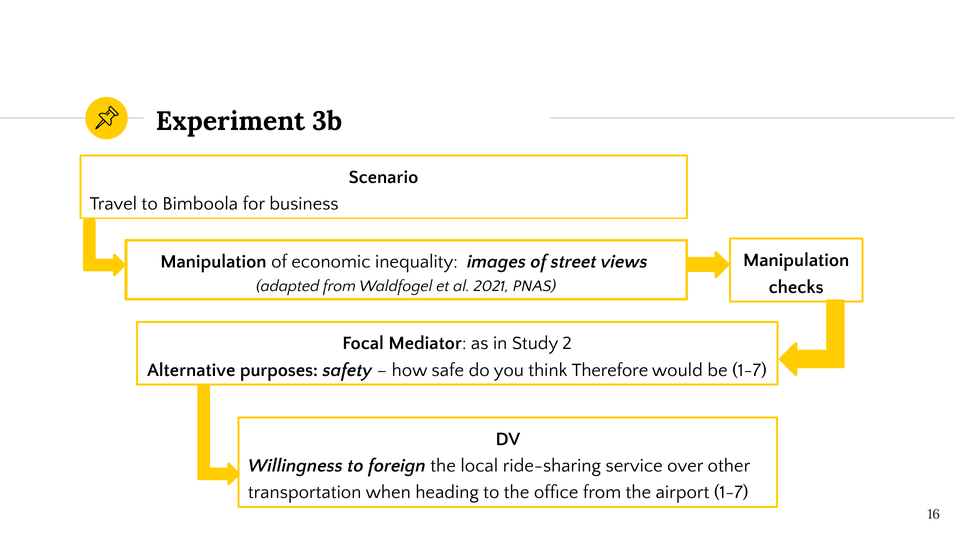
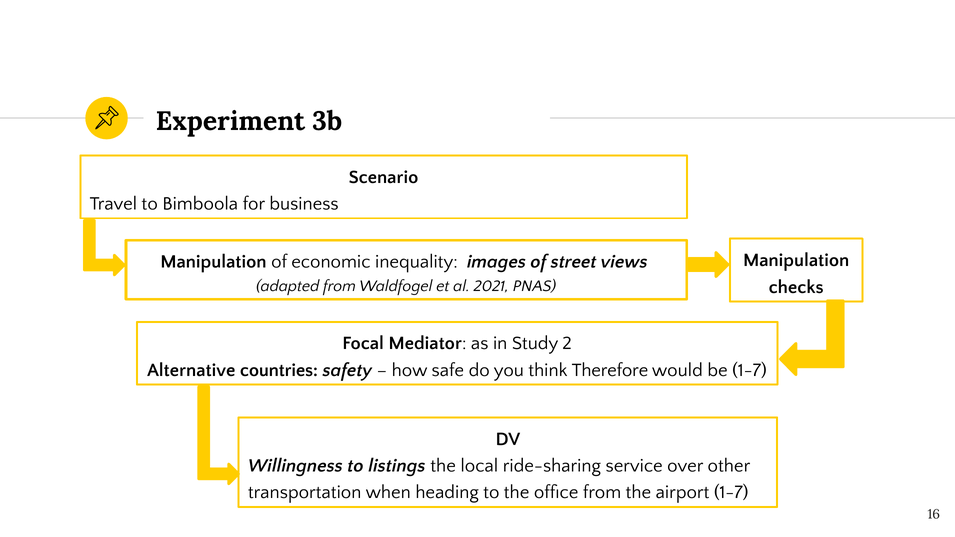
purposes: purposes -> countries (279, 370)
foreign: foreign -> listings (397, 466)
